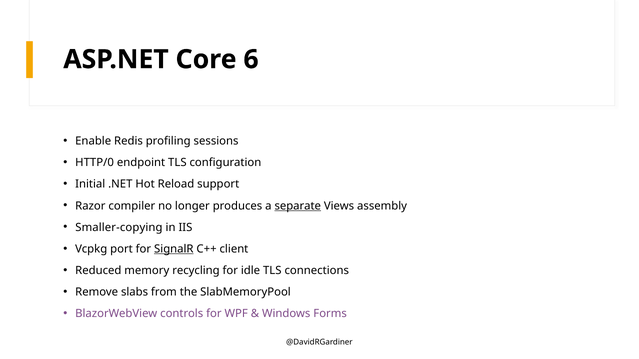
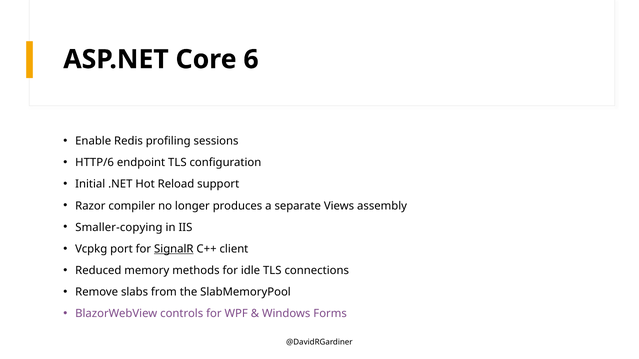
HTTP/0: HTTP/0 -> HTTP/6 (95, 163)
separate underline: present -> none (298, 206)
recycling: recycling -> methods (196, 271)
